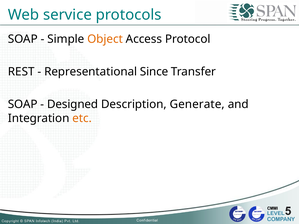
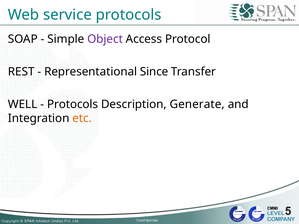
Object colour: orange -> purple (105, 39)
SOAP: SOAP -> WELL (23, 104)
Designed: Designed -> Protocols (73, 104)
